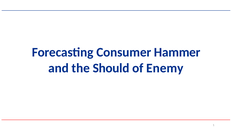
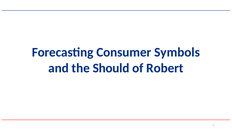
Hammer: Hammer -> Symbols (177, 52)
Enemy: Enemy -> Robert (165, 68)
